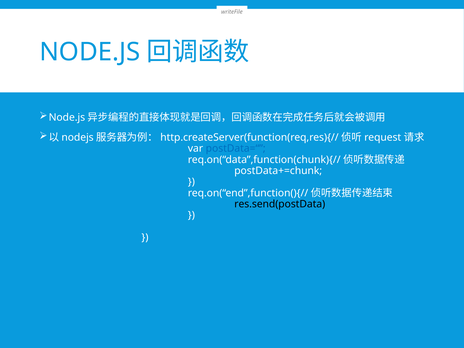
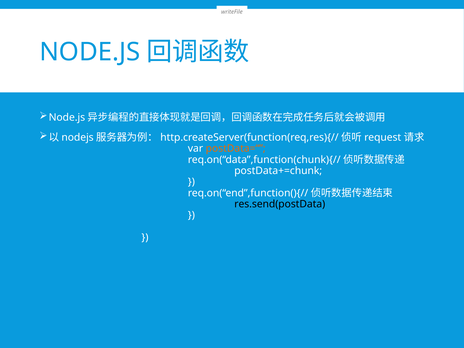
postData=“ colour: blue -> orange (236, 149)
